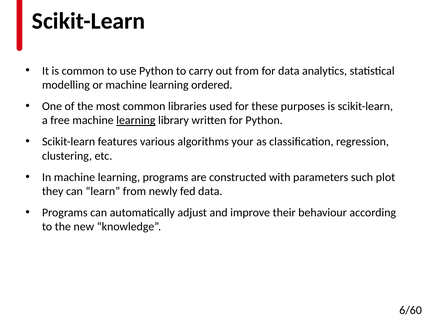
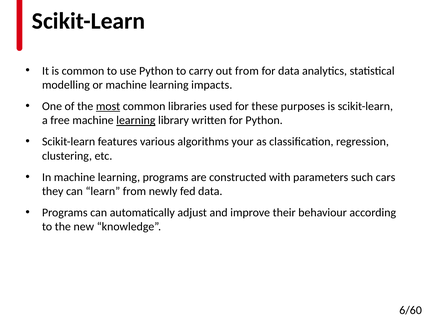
ordered: ordered -> impacts (212, 85)
most underline: none -> present (108, 106)
plot: plot -> cars (386, 177)
